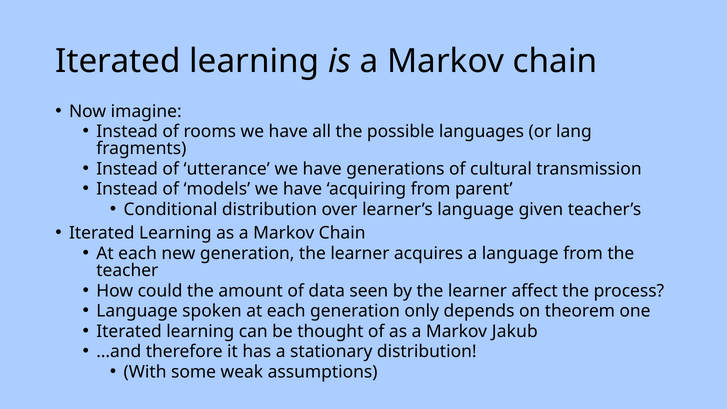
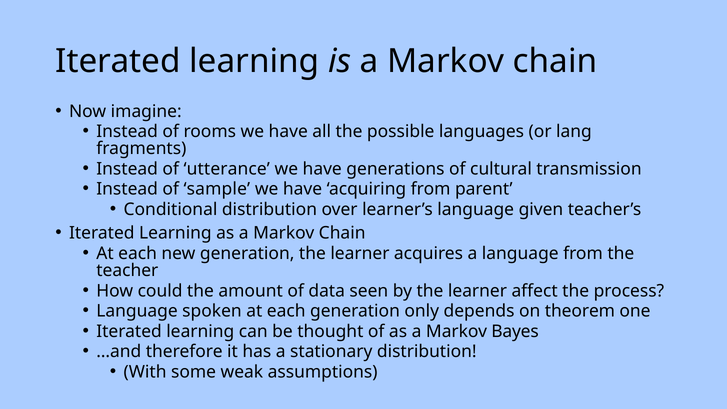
models: models -> sample (217, 189)
Jakub: Jakub -> Bayes (515, 331)
